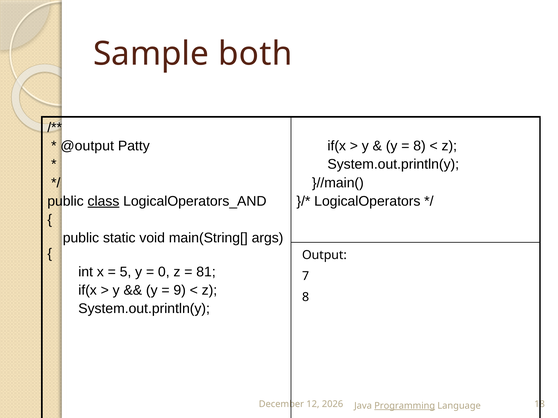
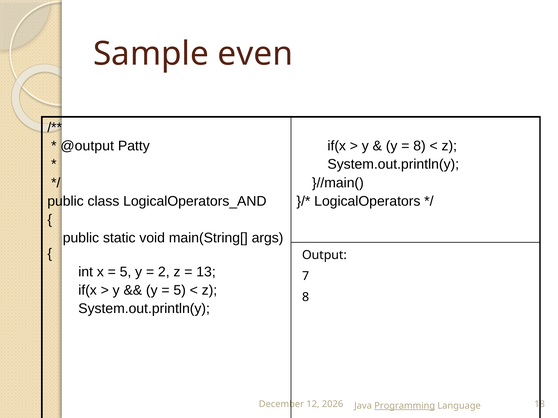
both: both -> even (255, 54)
class underline: present -> none (103, 201)
0: 0 -> 2 (164, 272)
81: 81 -> 13 (206, 272)
9: 9 -> 5 (180, 291)
